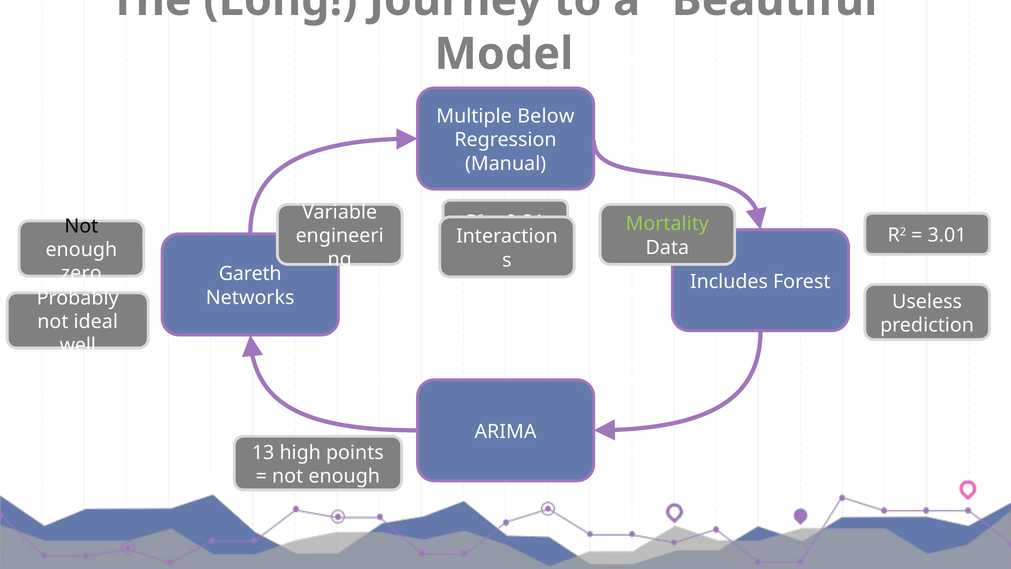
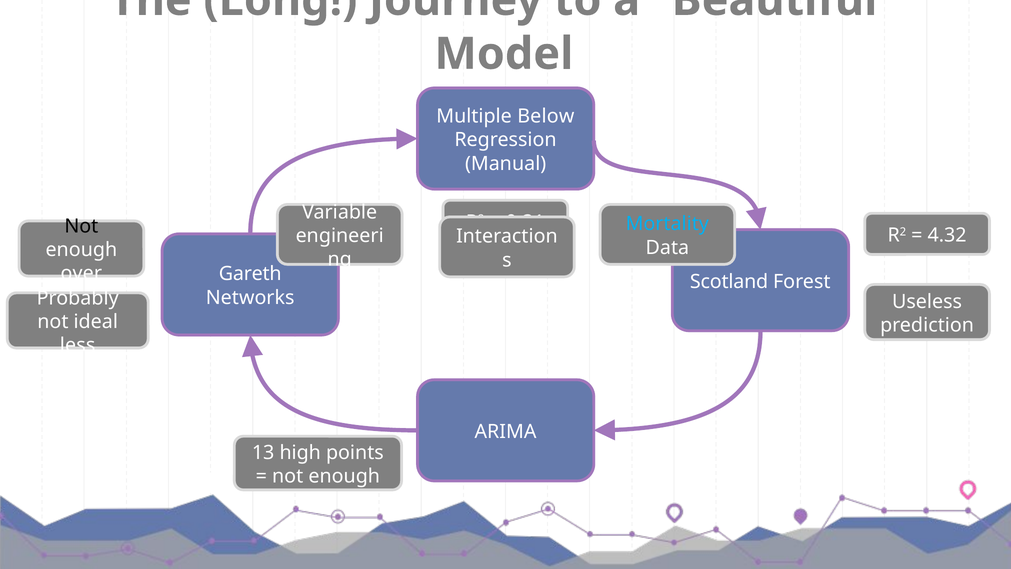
Mortality colour: light green -> light blue (667, 224)
3.01: 3.01 -> 4.32 (947, 235)
zero: zero -> over (81, 273)
Includes: Includes -> Scotland (729, 281)
well: well -> less (78, 345)
